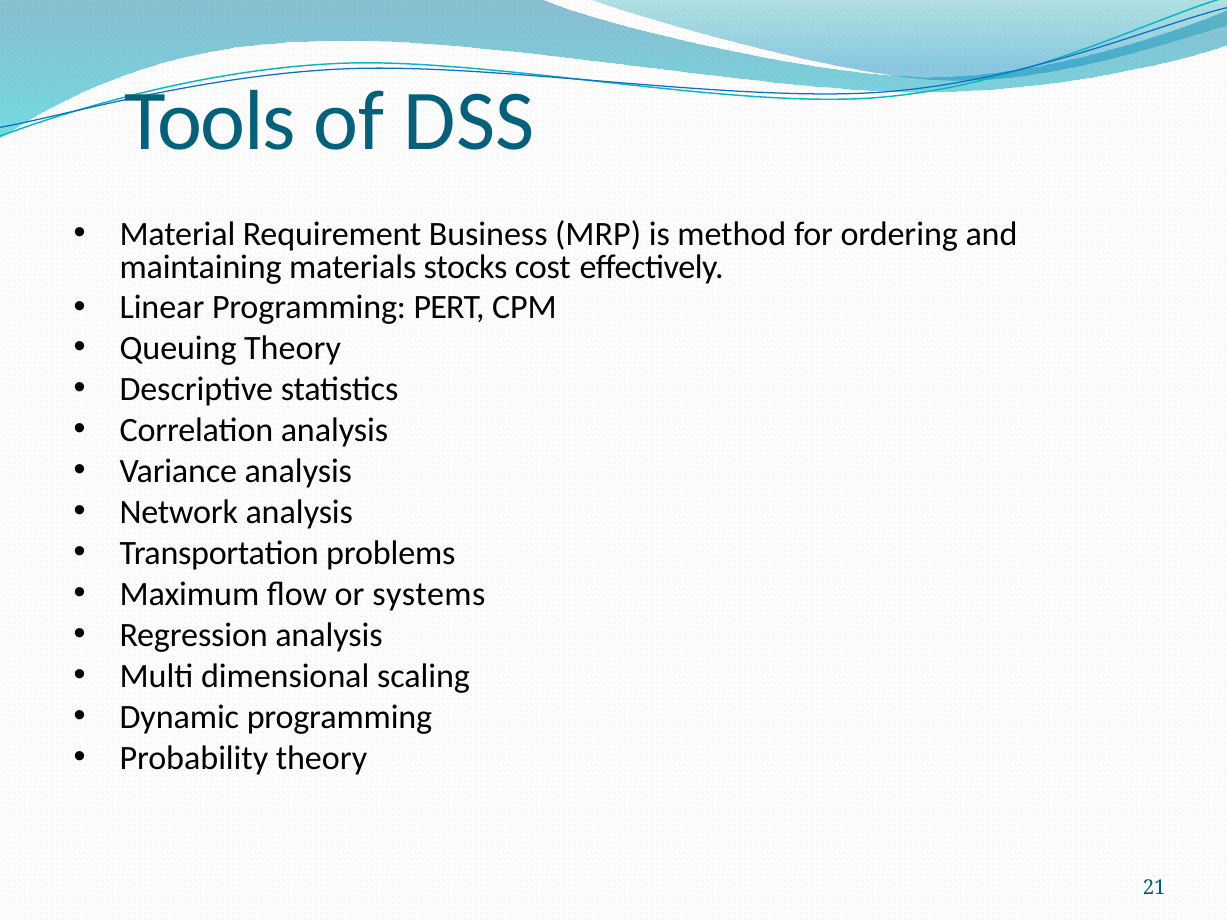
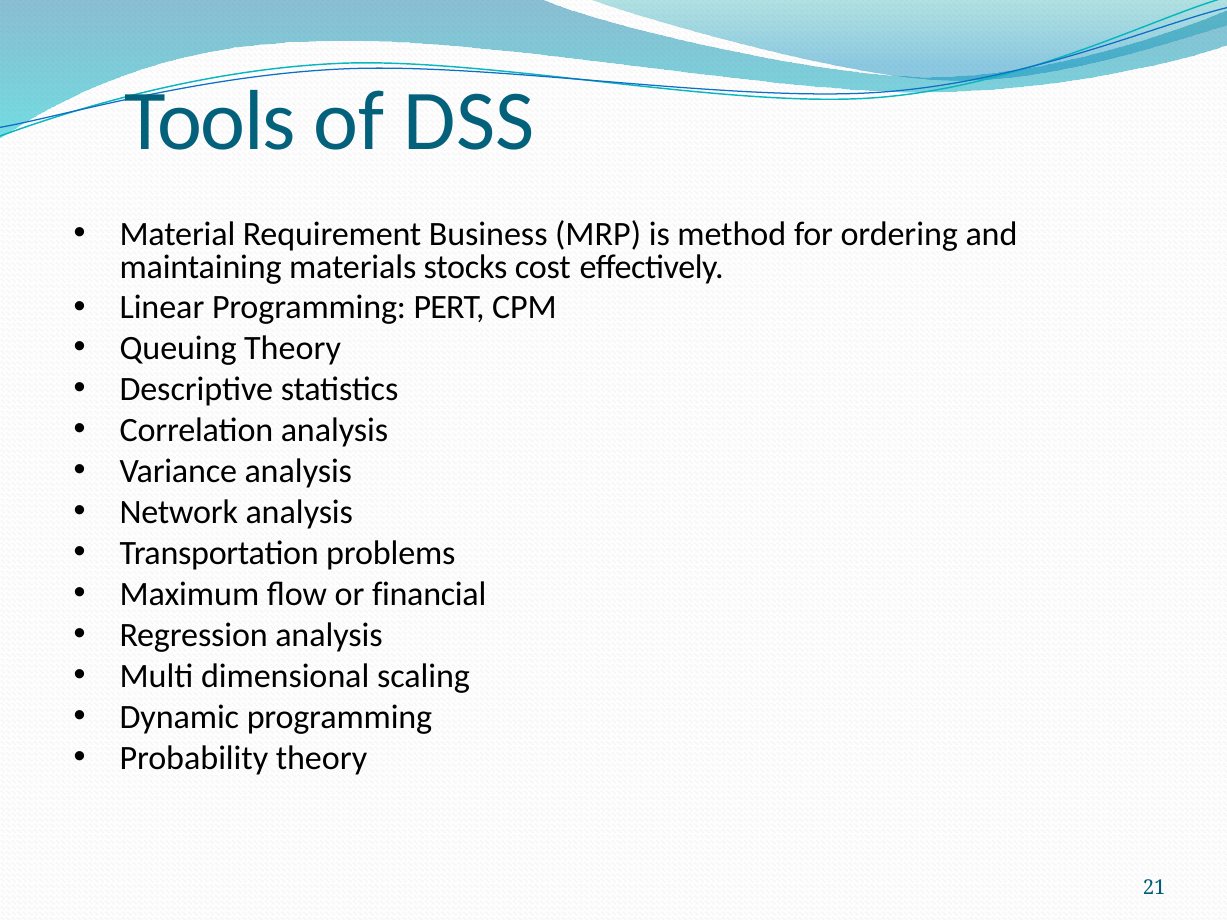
systems: systems -> financial (429, 594)
